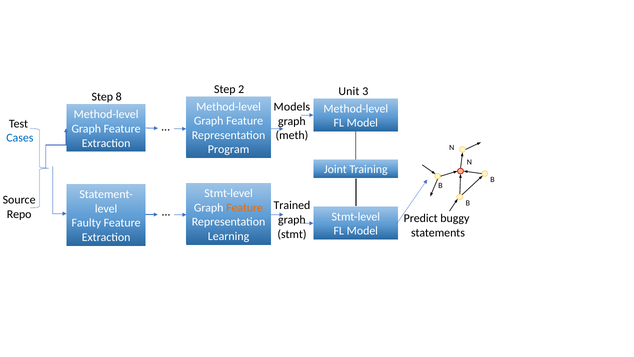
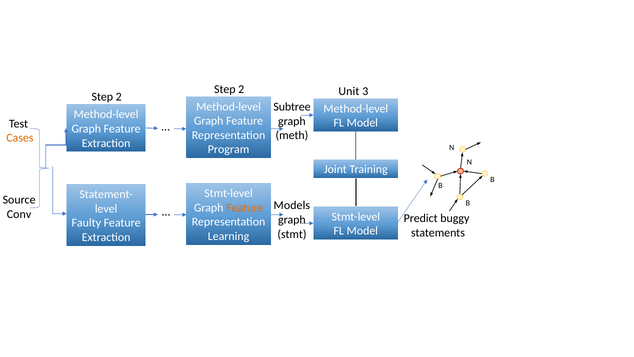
8: 8 -> 2 (119, 97)
Models: Models -> Subtree (292, 107)
Cases colour: blue -> orange (20, 138)
Trained: Trained -> Models (292, 205)
Repo: Repo -> Conv (19, 214)
